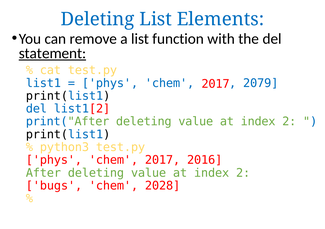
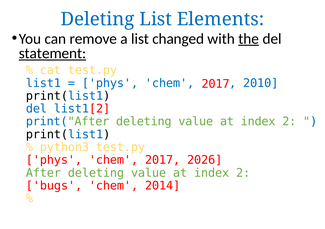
function: function -> changed (178, 39)
the underline: none -> present (249, 39)
2079: 2079 -> 2010 (261, 83)
2016: 2016 -> 2026 (205, 160)
2028: 2028 -> 2014 (163, 186)
